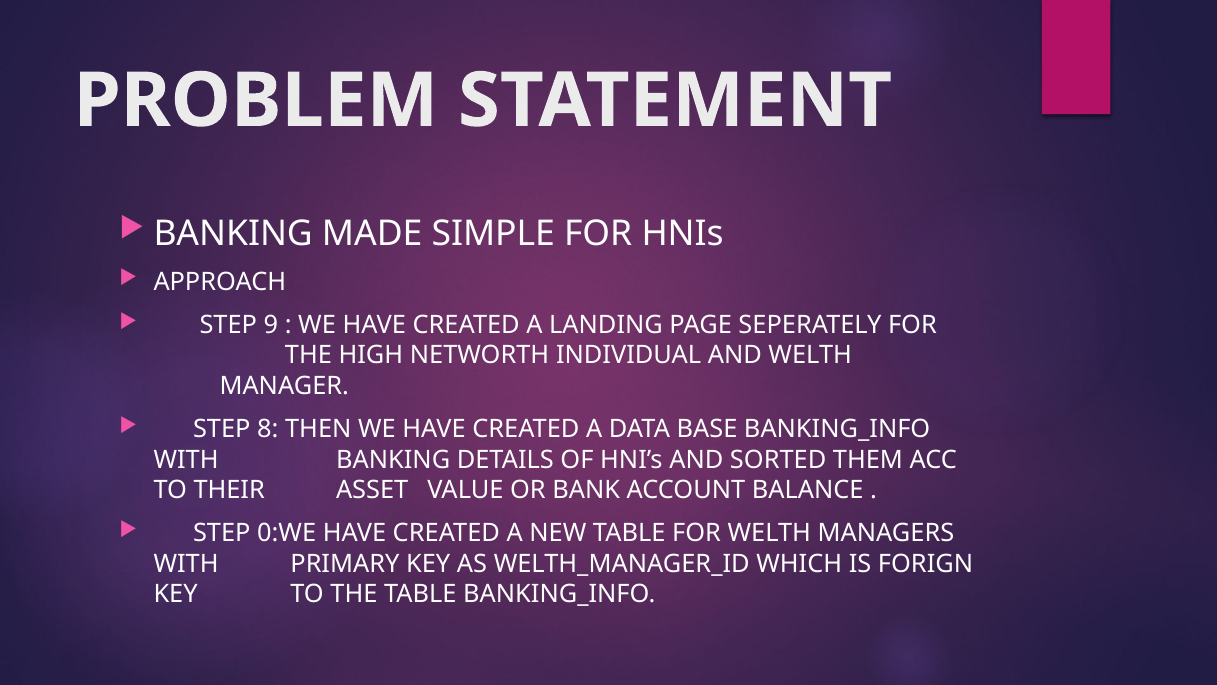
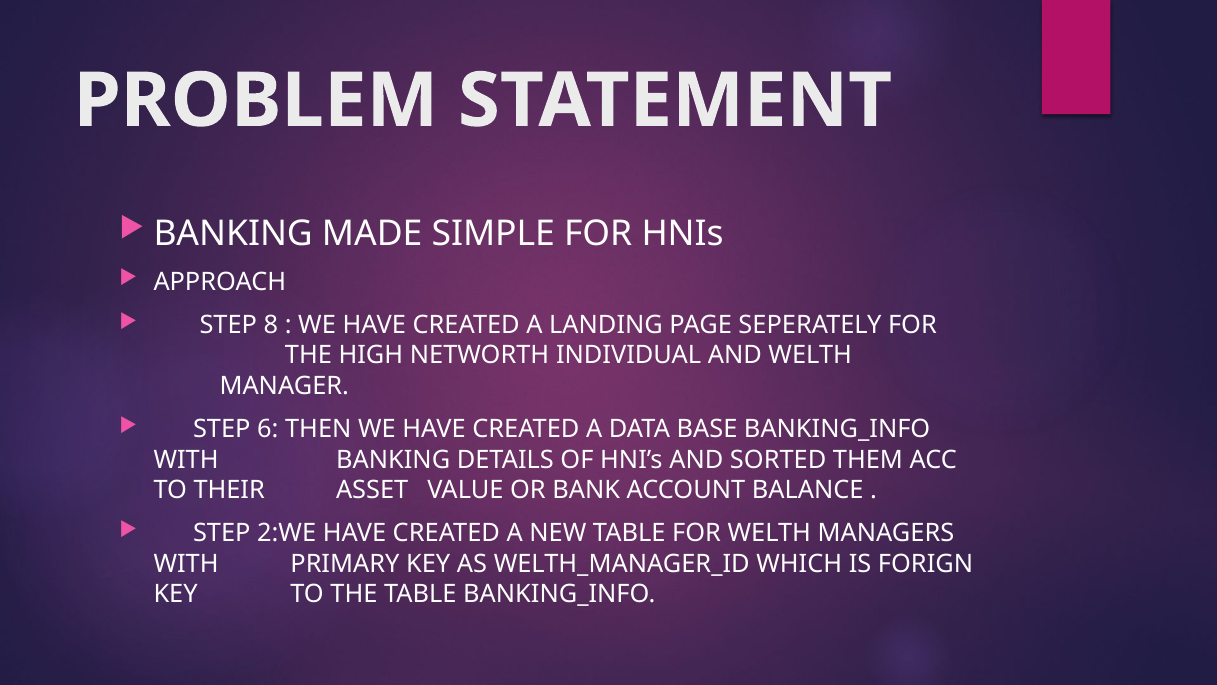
9: 9 -> 8 (271, 325)
8: 8 -> 6 (268, 429)
0:WE: 0:WE -> 2:WE (287, 533)
